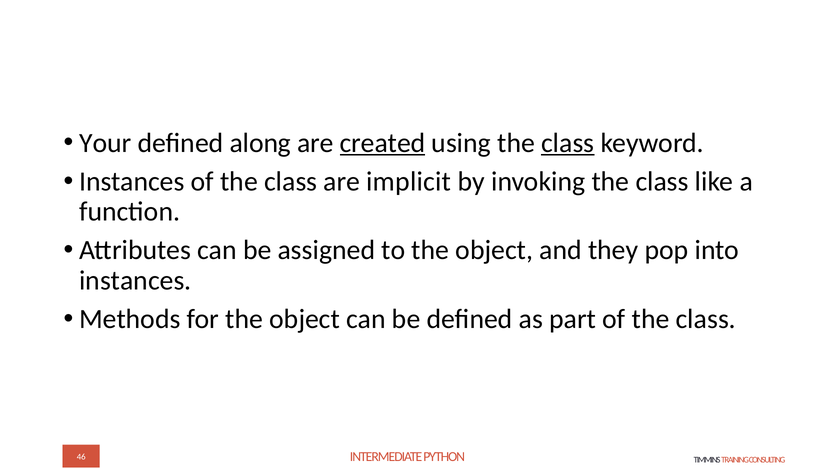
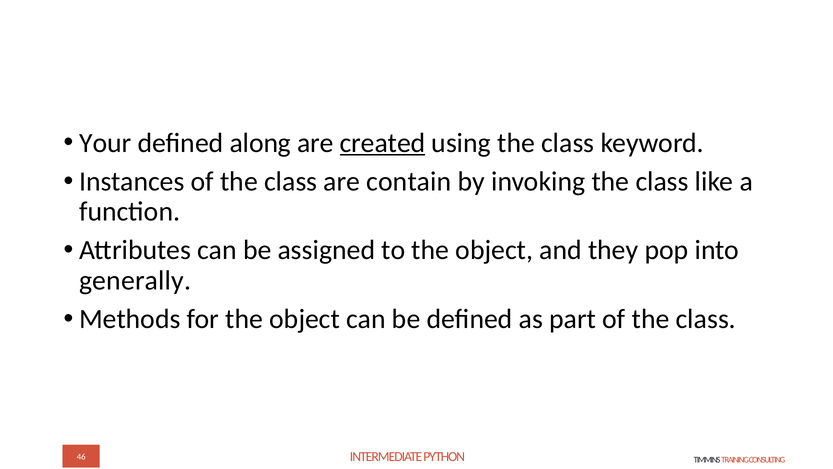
class underline: present -> none (568, 143)
implicit: implicit -> contain (409, 181)
instances: instances -> generally (135, 280)
